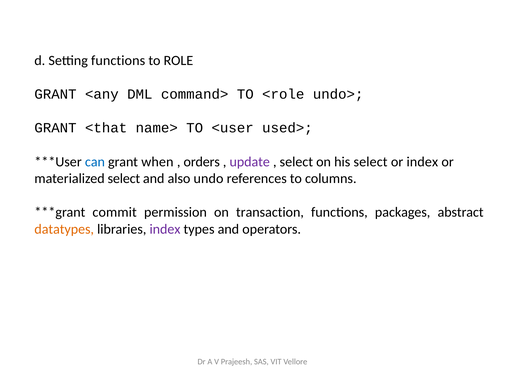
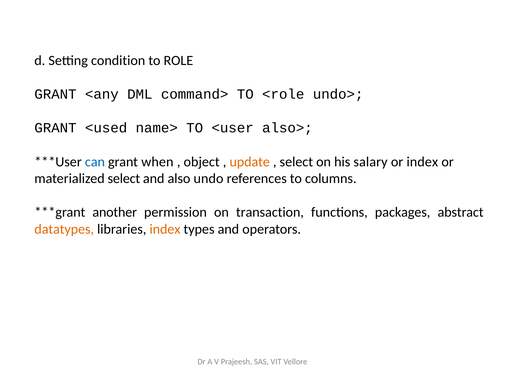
Setting functions: functions -> condition (118, 61)
<that: <that -> <used (106, 128)
used>: used> -> also> (287, 128)
orders: orders -> object (202, 162)
update colour: purple -> orange (250, 162)
his select: select -> salary (371, 162)
commit: commit -> another (115, 212)
index colour: purple -> orange (165, 229)
